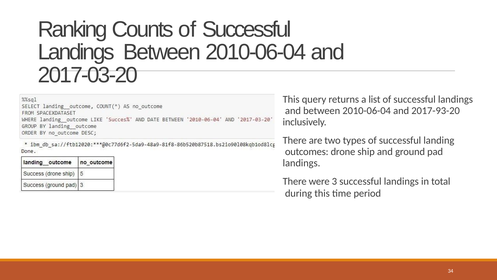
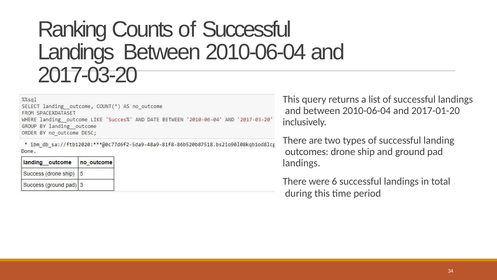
2017-93-20: 2017-93-20 -> 2017-01-20 (436, 111)
3: 3 -> 6 (334, 181)
